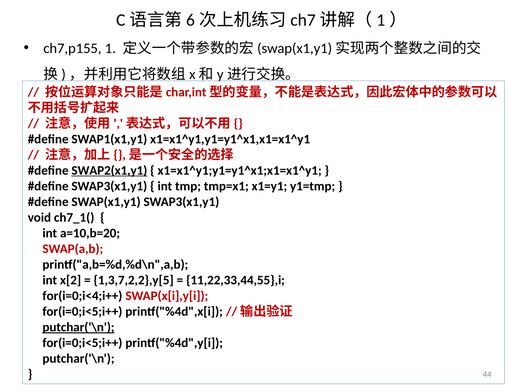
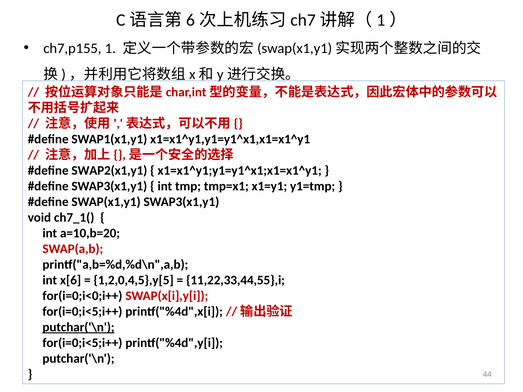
SWAP2(x1,y1 underline: present -> none (109, 171)
x[2: x[2 -> x[6 (71, 280)
1,3,7,2,2},y[5: 1,3,7,2,2},y[5 -> 1,2,0,4,5},y[5 (134, 280)
for(i=0;i<4;i++: for(i=0;i<4;i++ -> for(i=0;i<0;i++ (82, 296)
